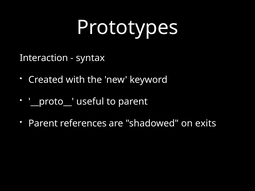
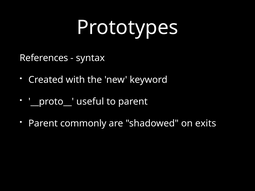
Interaction: Interaction -> References (44, 58)
references: references -> commonly (83, 124)
